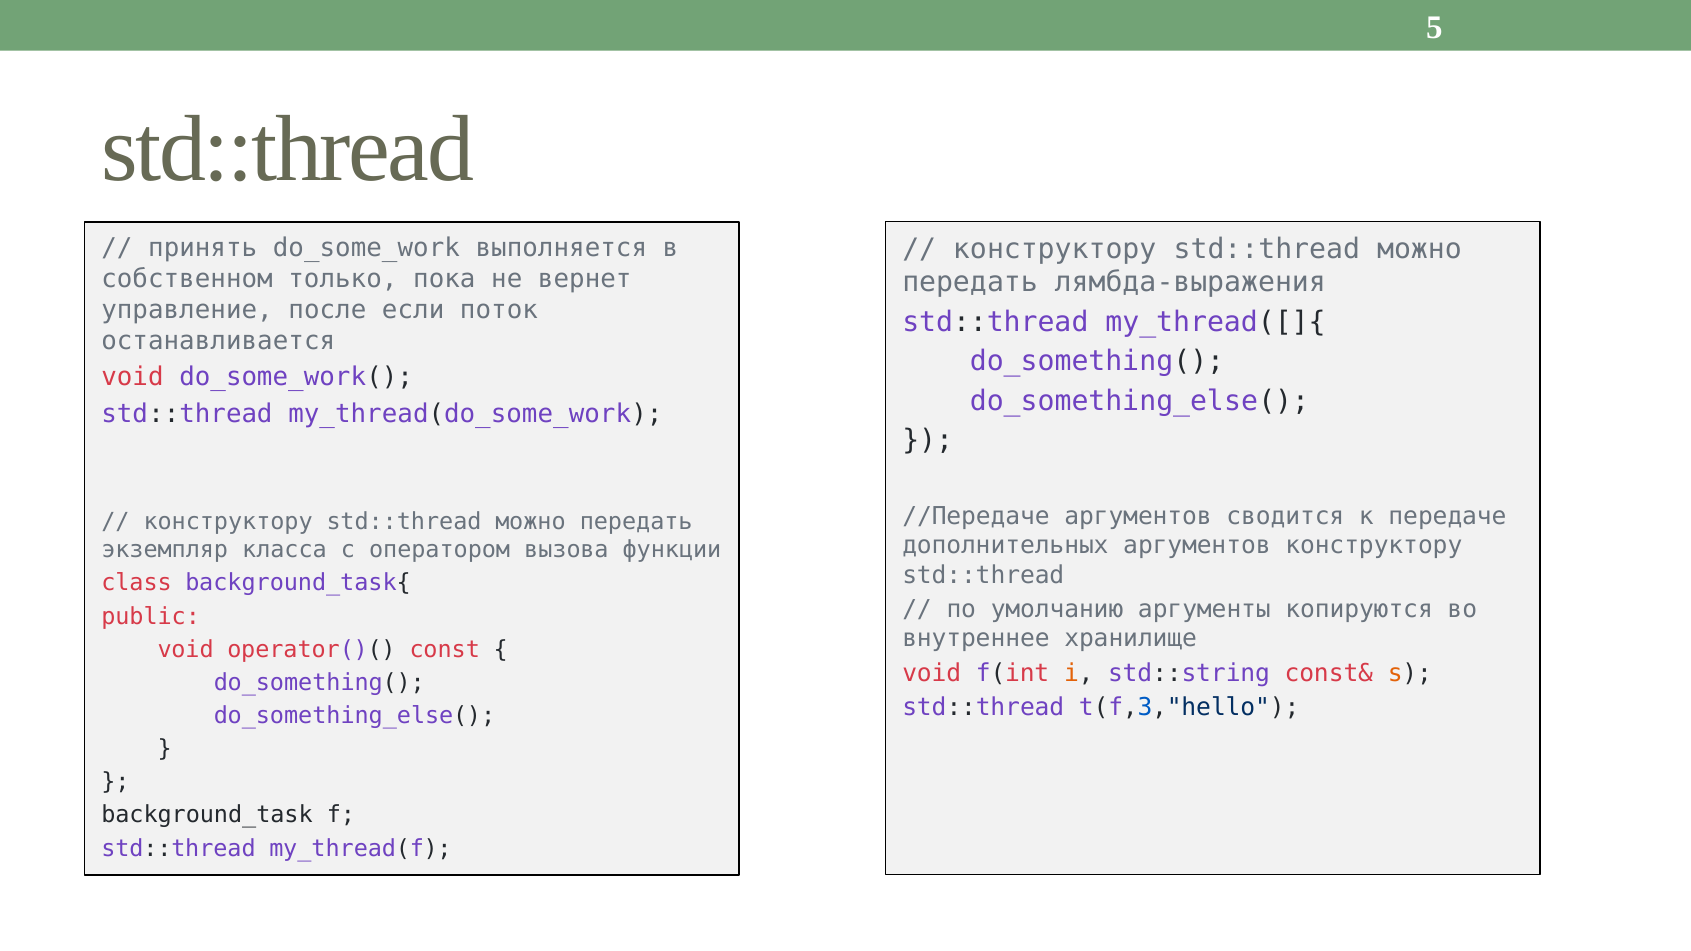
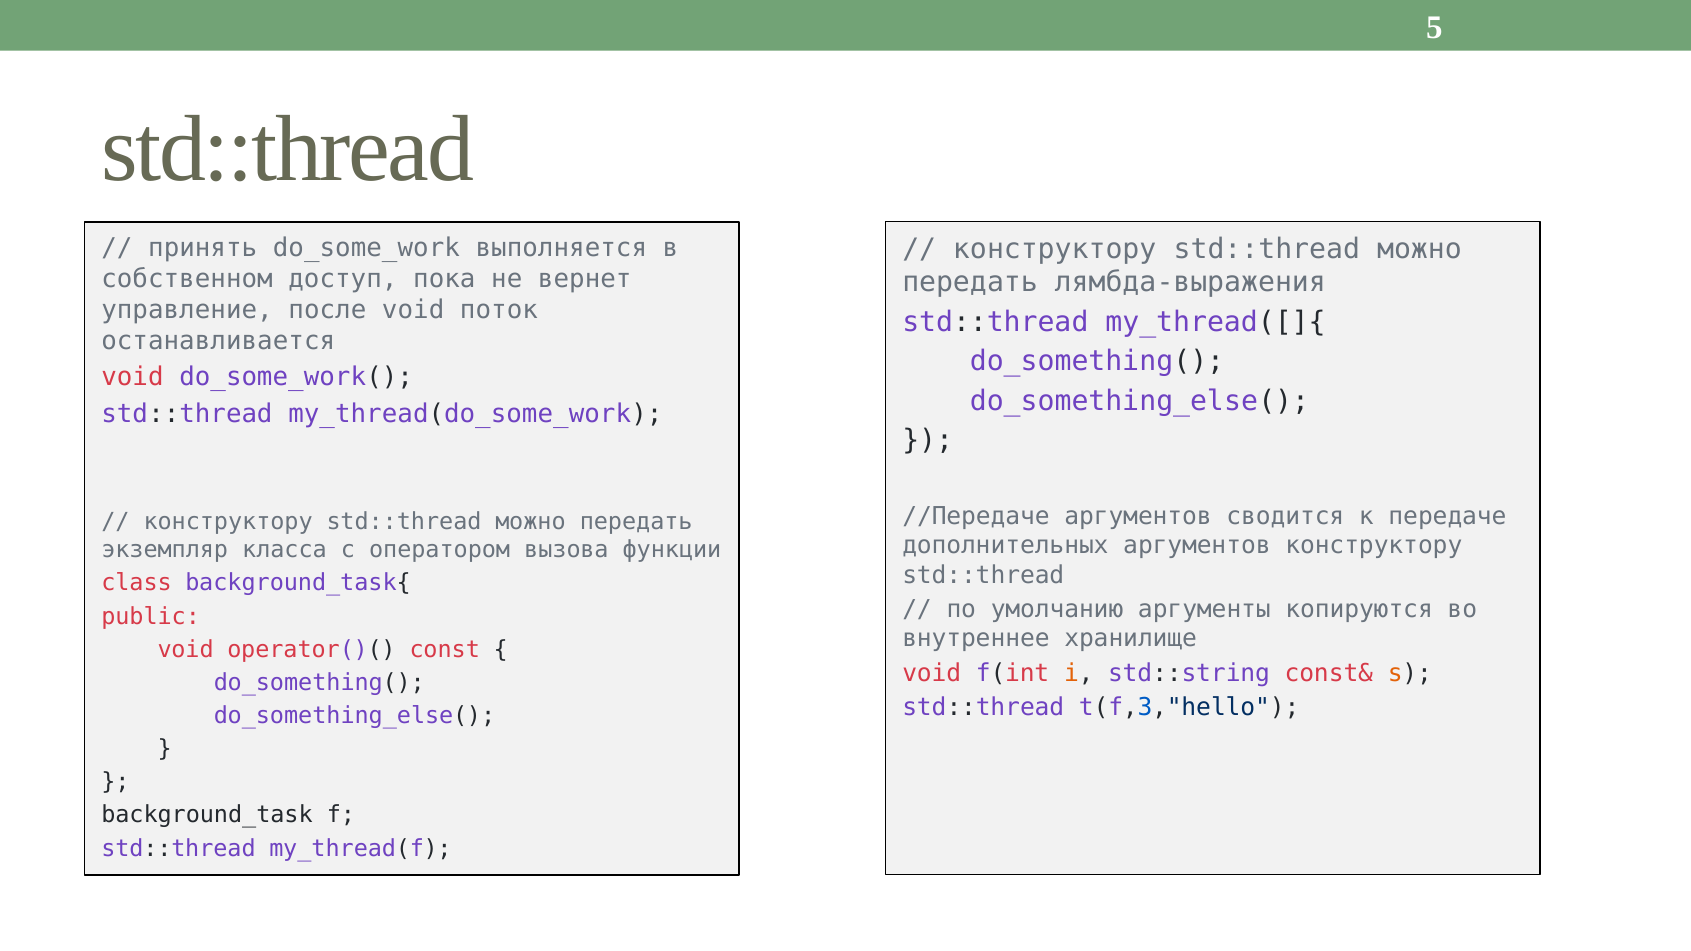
только: только -> доступ (343, 279)
после если: если -> void (413, 310)
